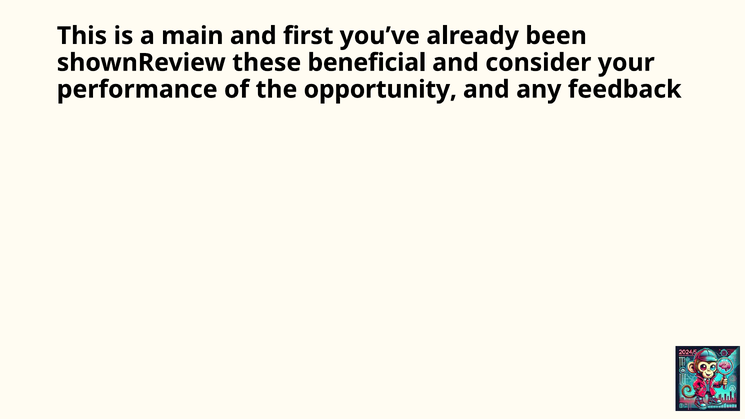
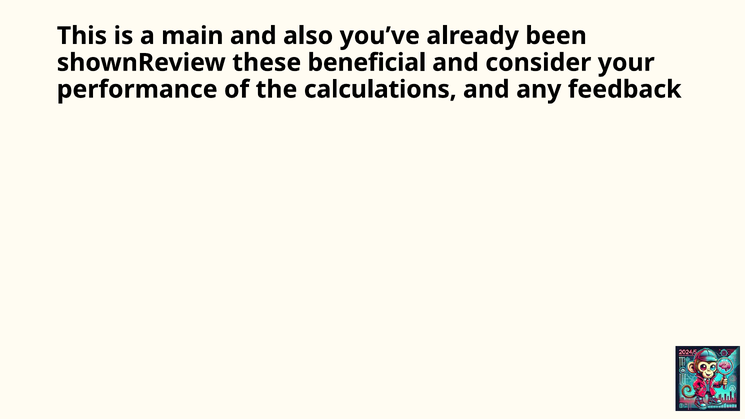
first: first -> also (308, 36)
opportunity: opportunity -> calculations (380, 89)
